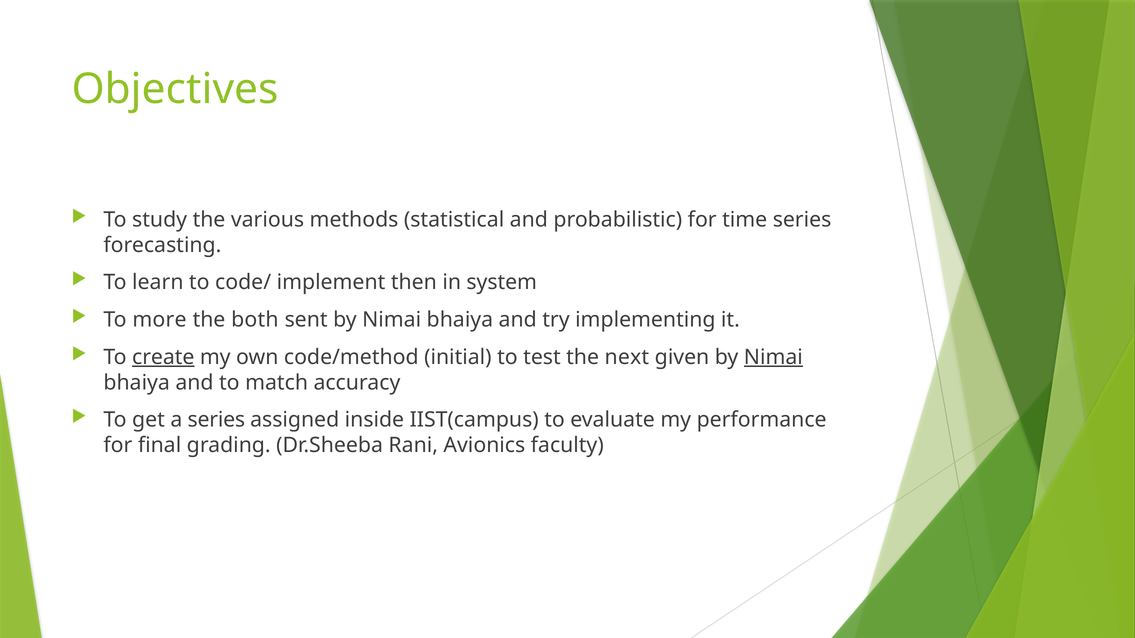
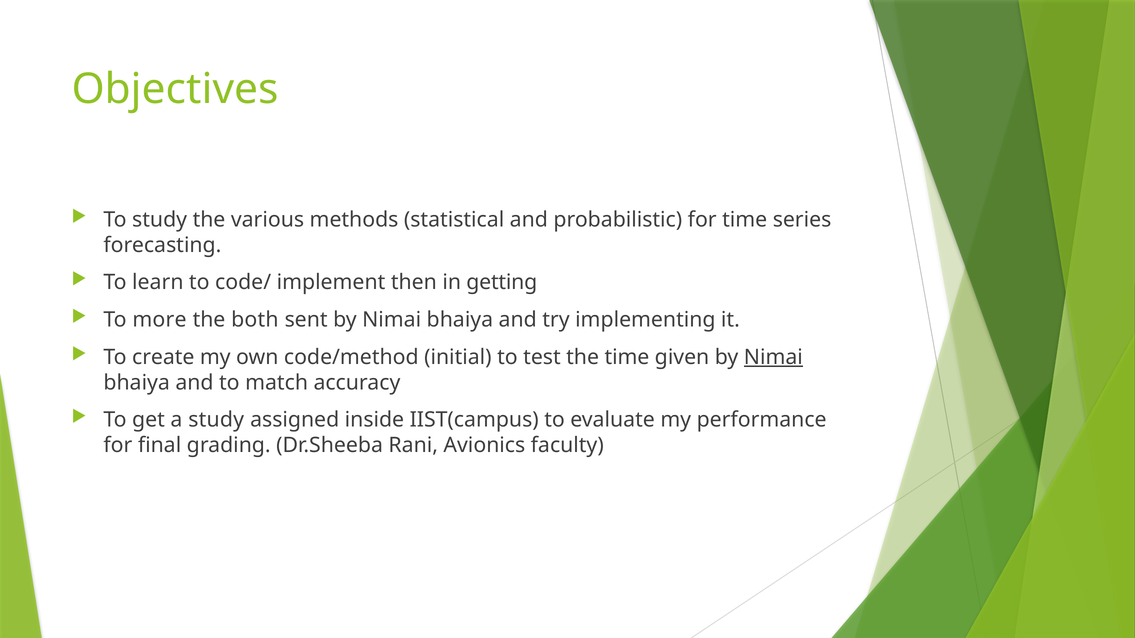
system: system -> getting (502, 283)
create underline: present -> none (163, 357)
the next: next -> time (627, 357)
a series: series -> study (216, 420)
